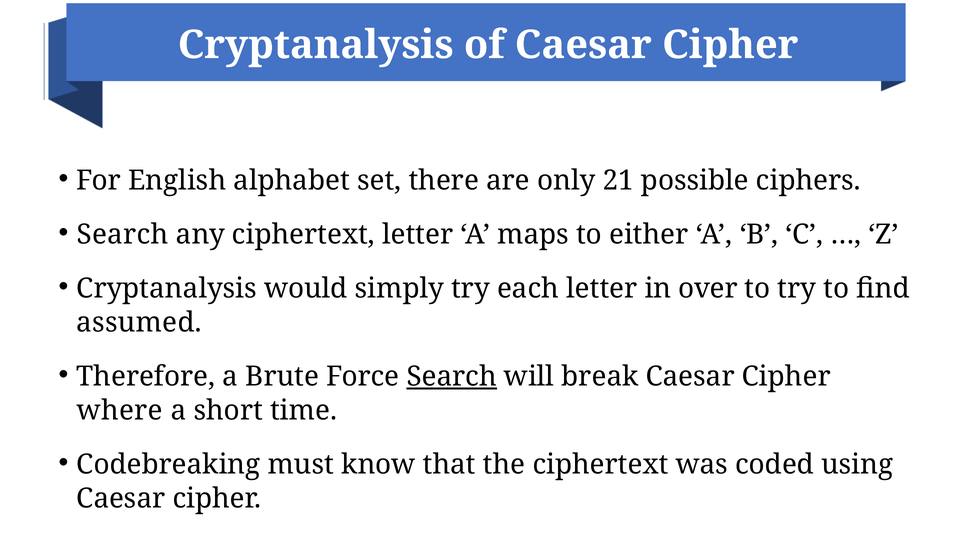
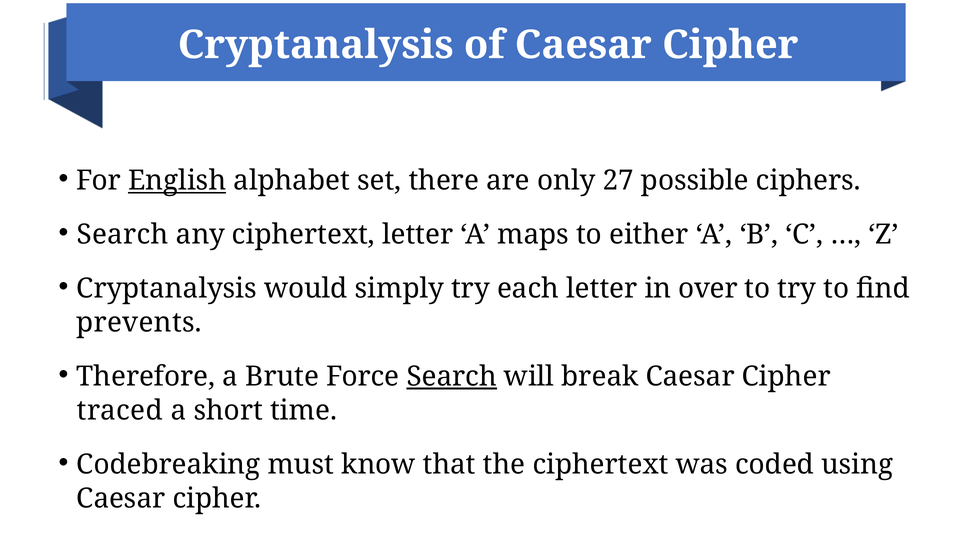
English underline: none -> present (177, 181)
21: 21 -> 27 (618, 181)
assumed: assumed -> prevents (139, 323)
where: where -> traced (120, 411)
